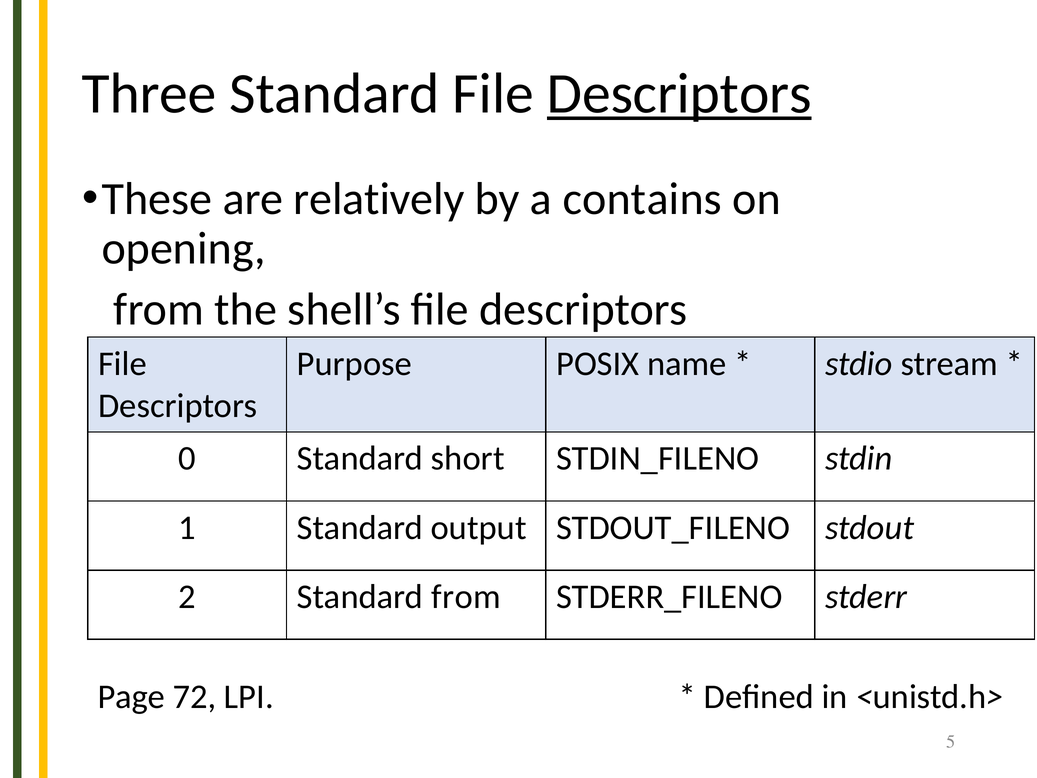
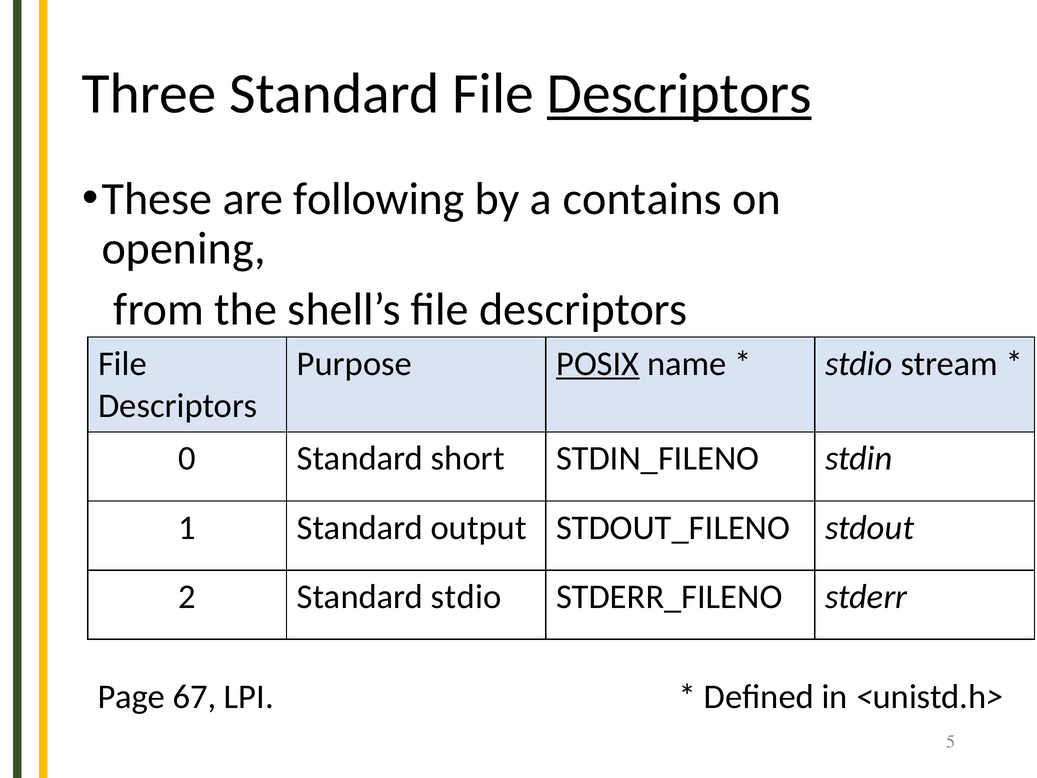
relatively: relatively -> following (379, 199)
POSIX underline: none -> present (598, 364)
Standard from: from -> stdio (466, 597)
72: 72 -> 67 (194, 697)
